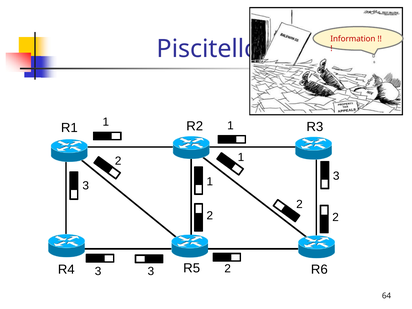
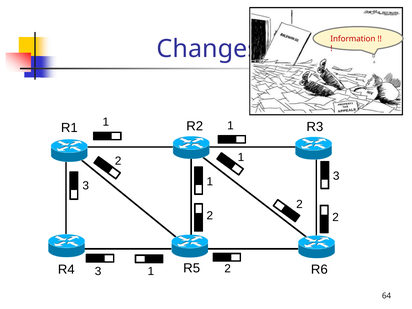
Piscitello: Piscitello -> Changes (208, 49)
3: 3 -> 1 (151, 271)
